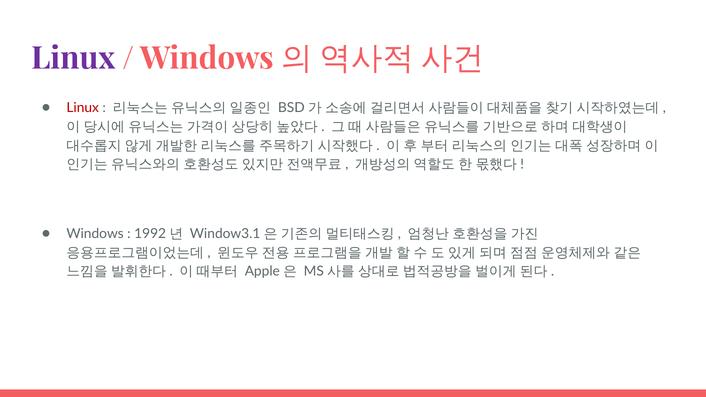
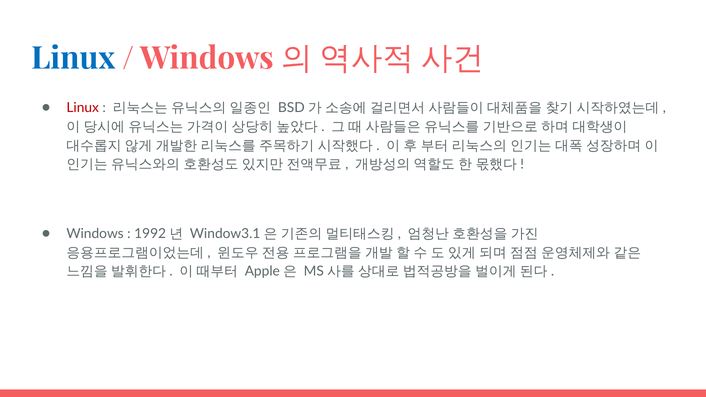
Linux colour: purple -> blue (73, 58)
